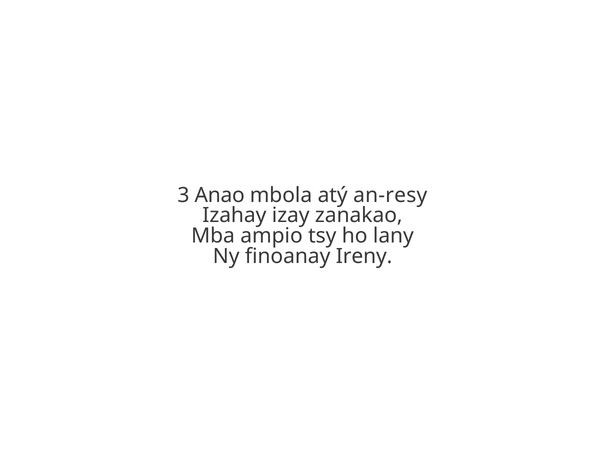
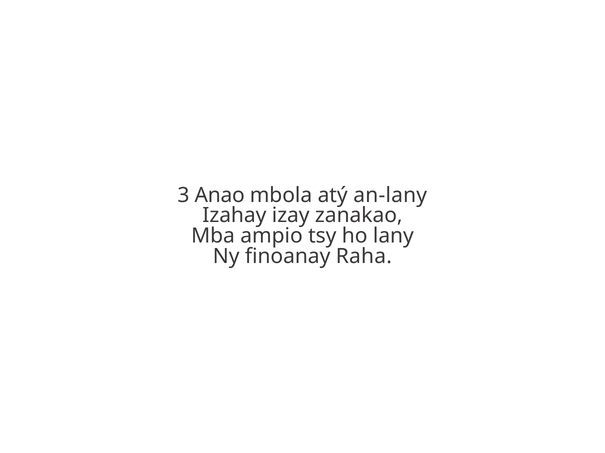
an-resy: an-resy -> an-lany (390, 195)
Ireny: Ireny -> Raha (364, 257)
